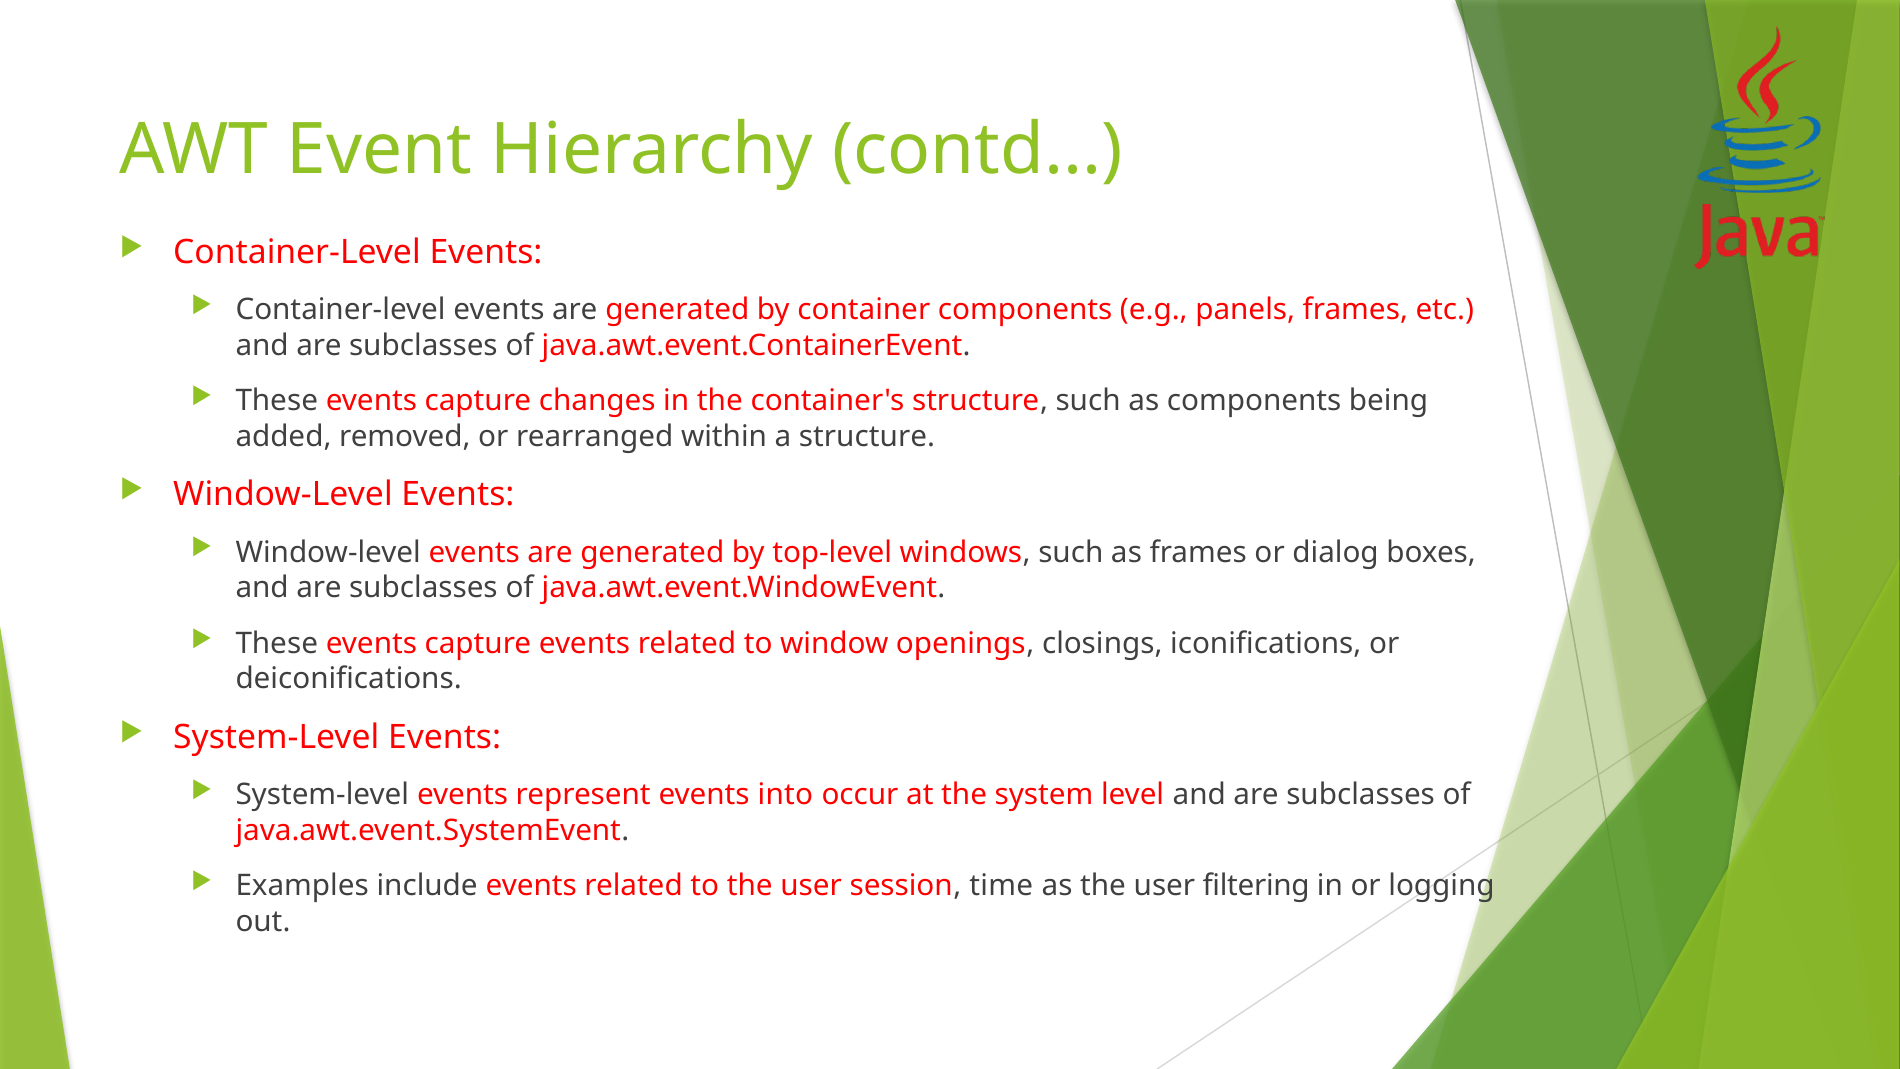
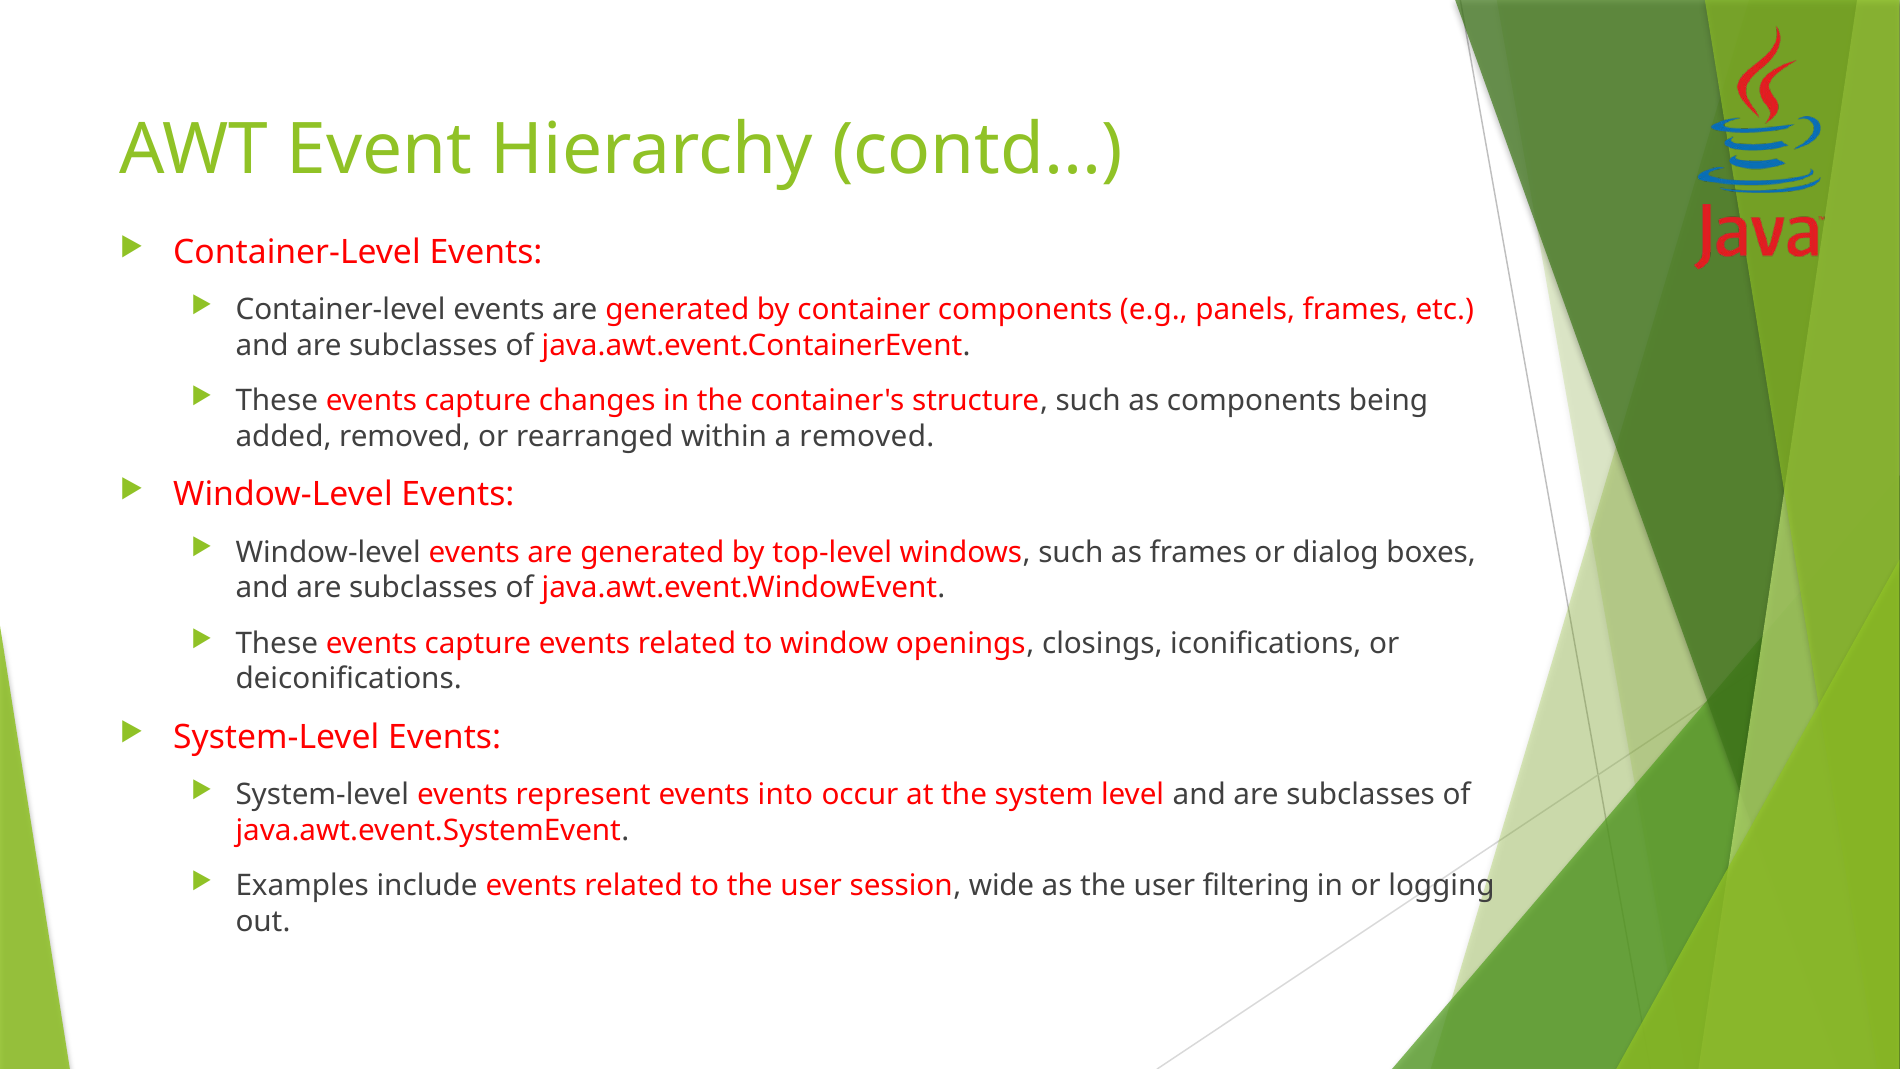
a structure: structure -> removed (867, 437)
time: time -> wide (1002, 886)
